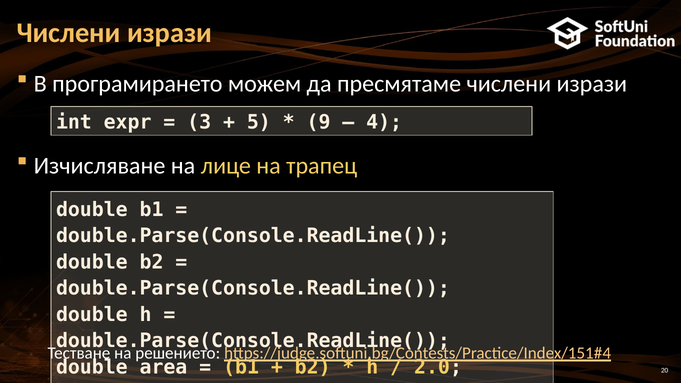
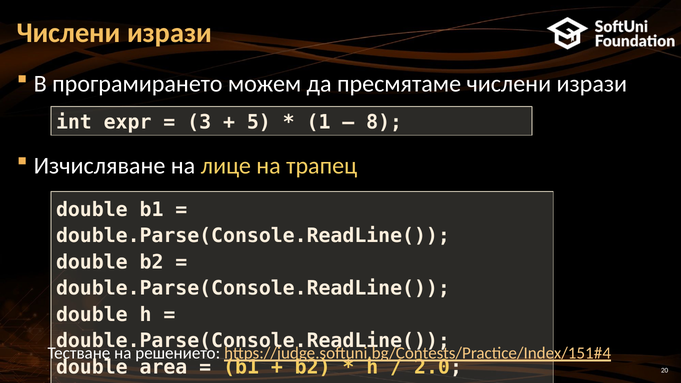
9: 9 -> 1 (319, 122)
4: 4 -> 8 (384, 122)
